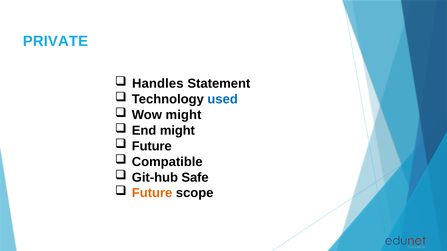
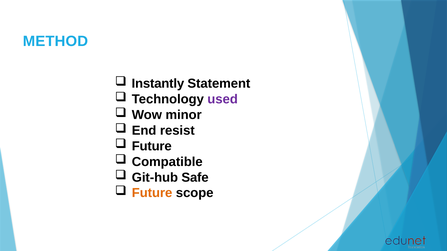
PRIVATE: PRIVATE -> METHOD (55, 41)
Handles: Handles -> Instantly (158, 84)
used colour: blue -> purple (223, 99)
Wow might: might -> minor (184, 115)
End might: might -> resist (177, 131)
